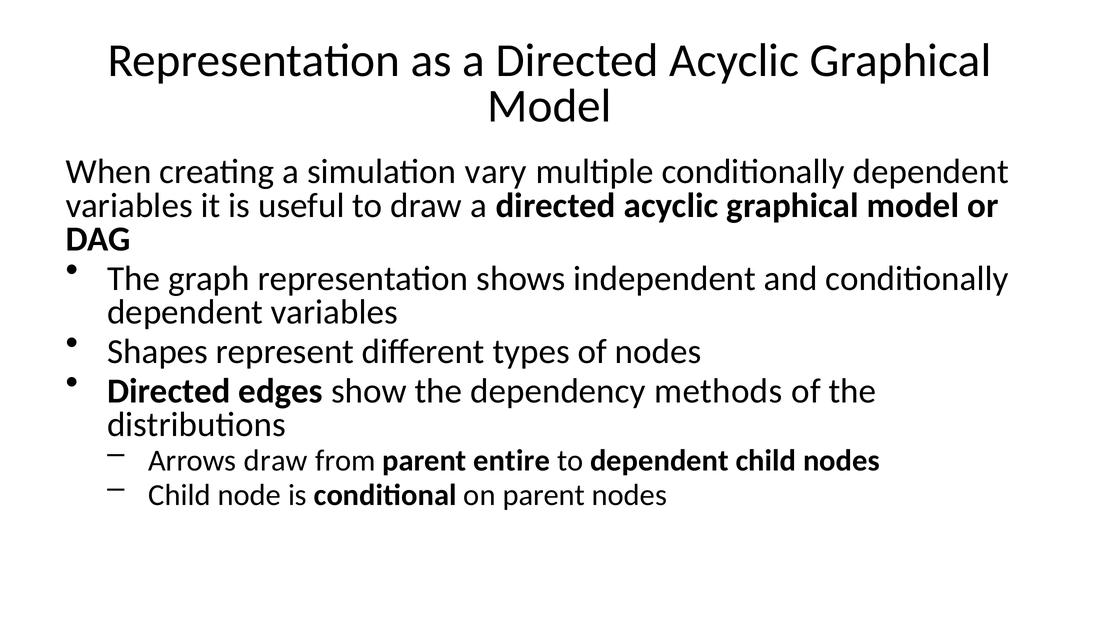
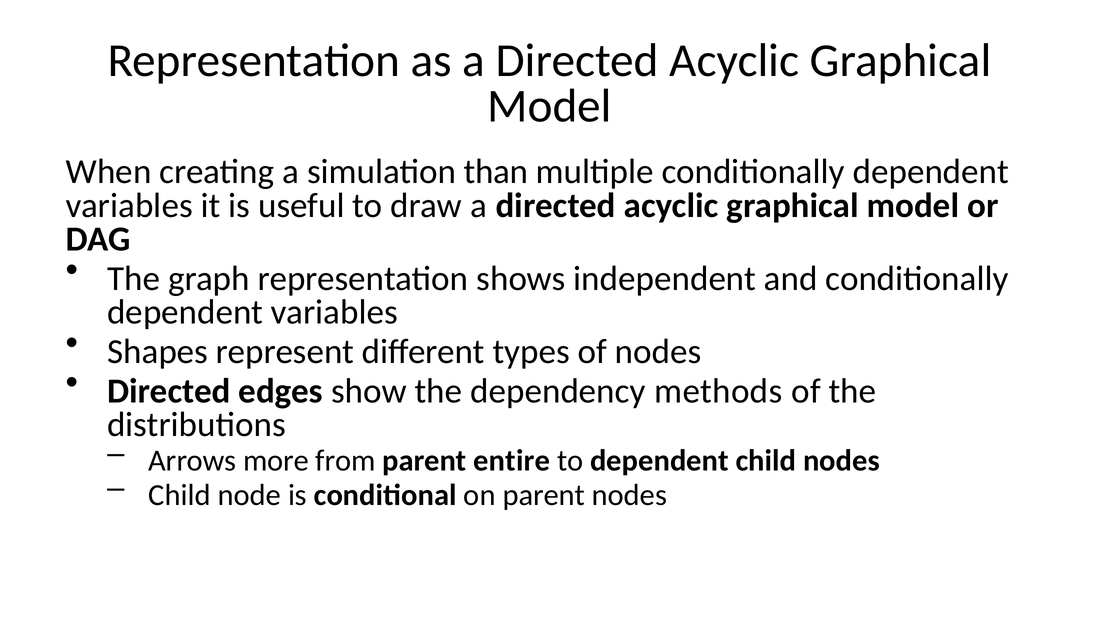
vary: vary -> than (496, 172)
Arrows draw: draw -> more (276, 461)
